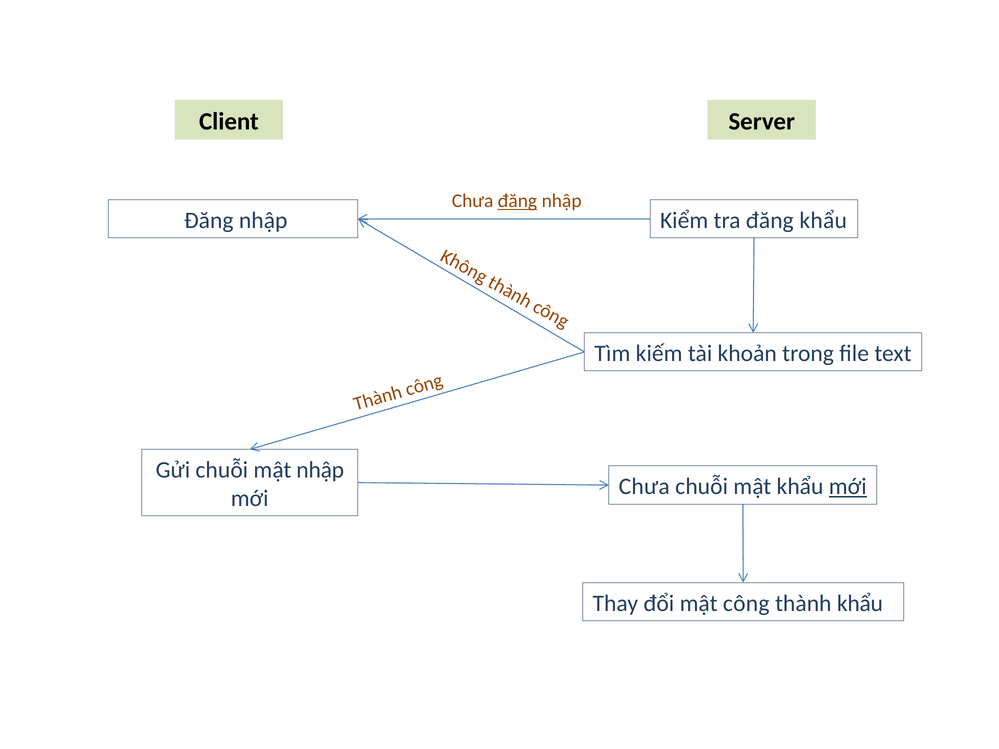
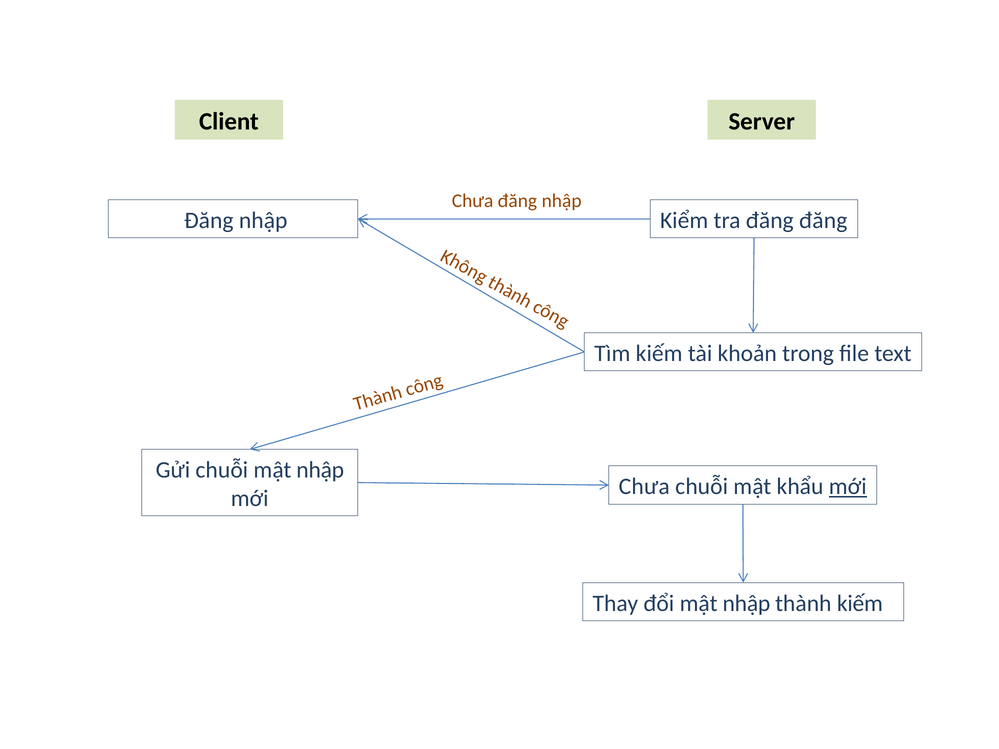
đăng underline: present -> none (517, 201)
đăng khẩu: khẩu -> đăng (823, 220)
đổi mật công: công -> nhập (746, 603)
thành khẩu: khẩu -> kiếm (860, 603)
